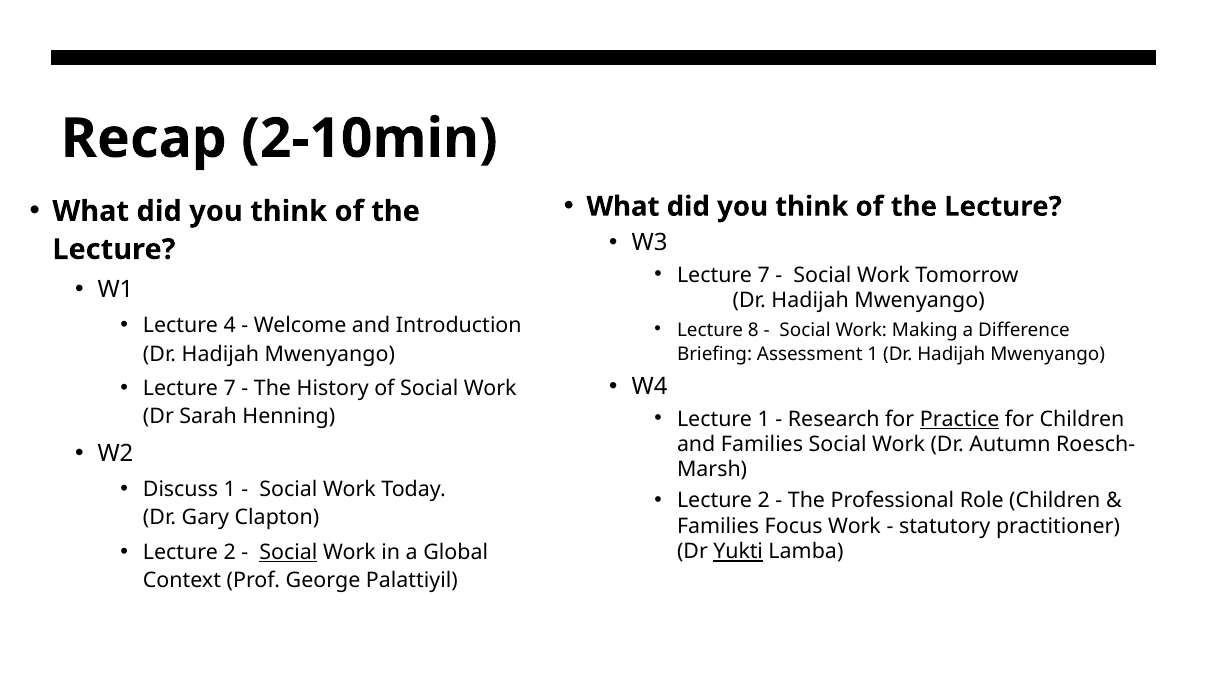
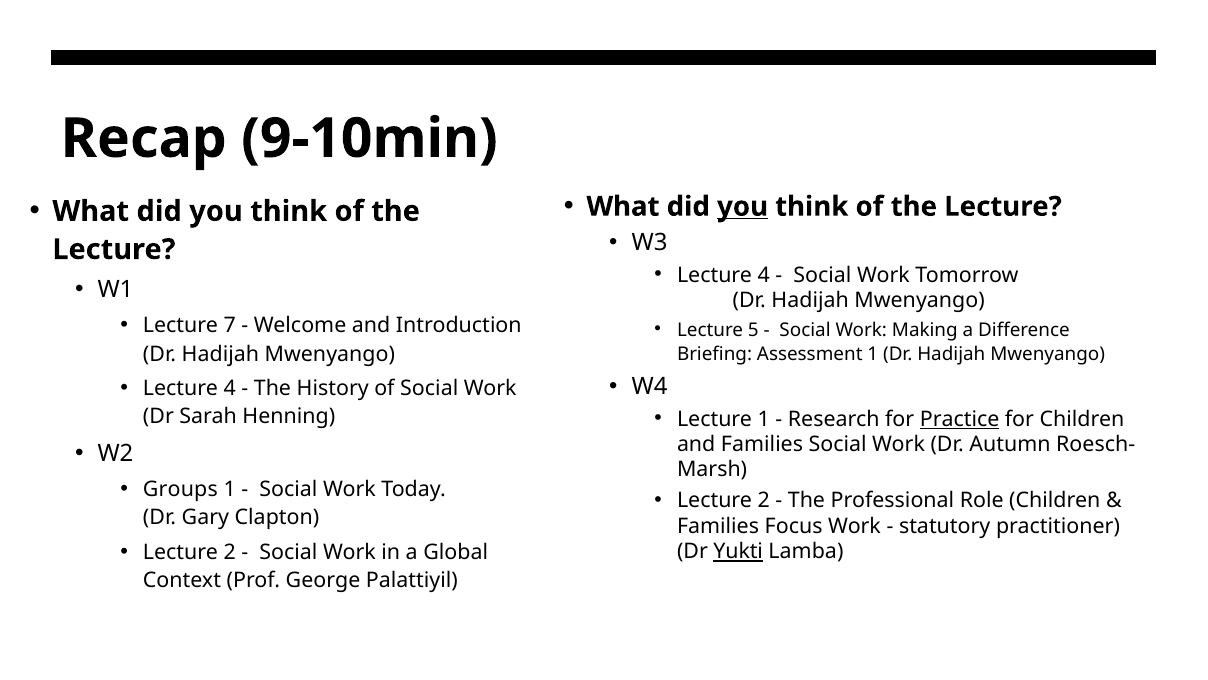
2-10min: 2-10min -> 9-10min (369, 139)
you underline: none -> present (743, 206)
7: 7 -> 4 (764, 275)
4: 4 -> 7 (230, 326)
8: 8 -> 5 (753, 330)
7: 7 -> 4 (230, 388)
Discuss: Discuss -> Groups (180, 489)
Social underline: present -> none (288, 552)
